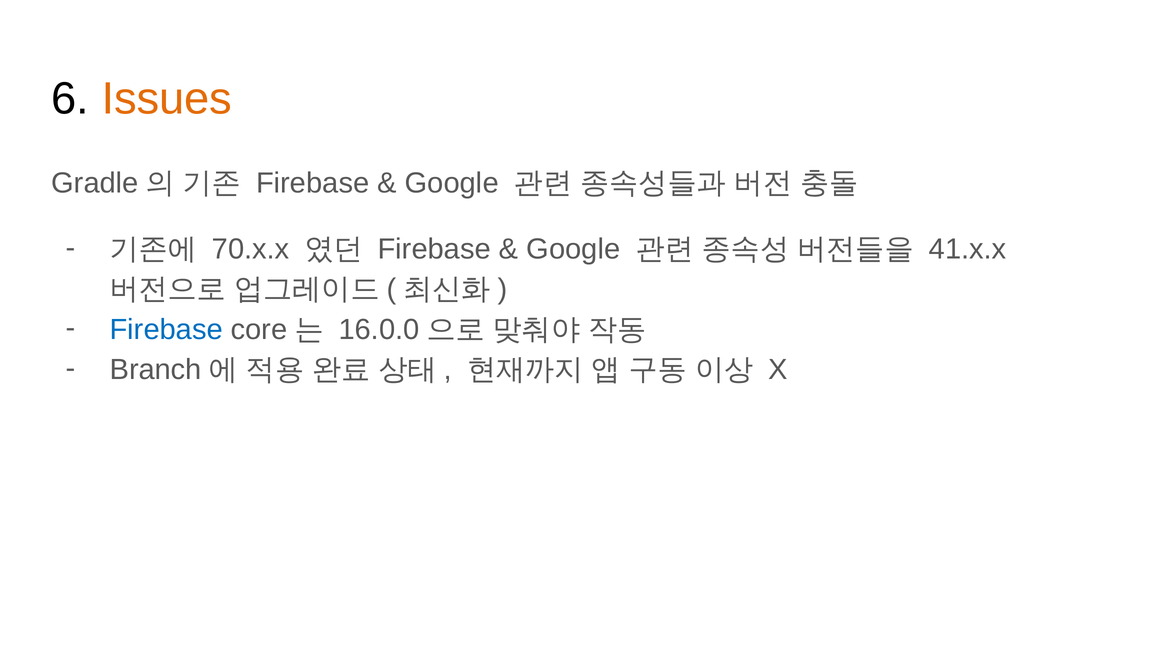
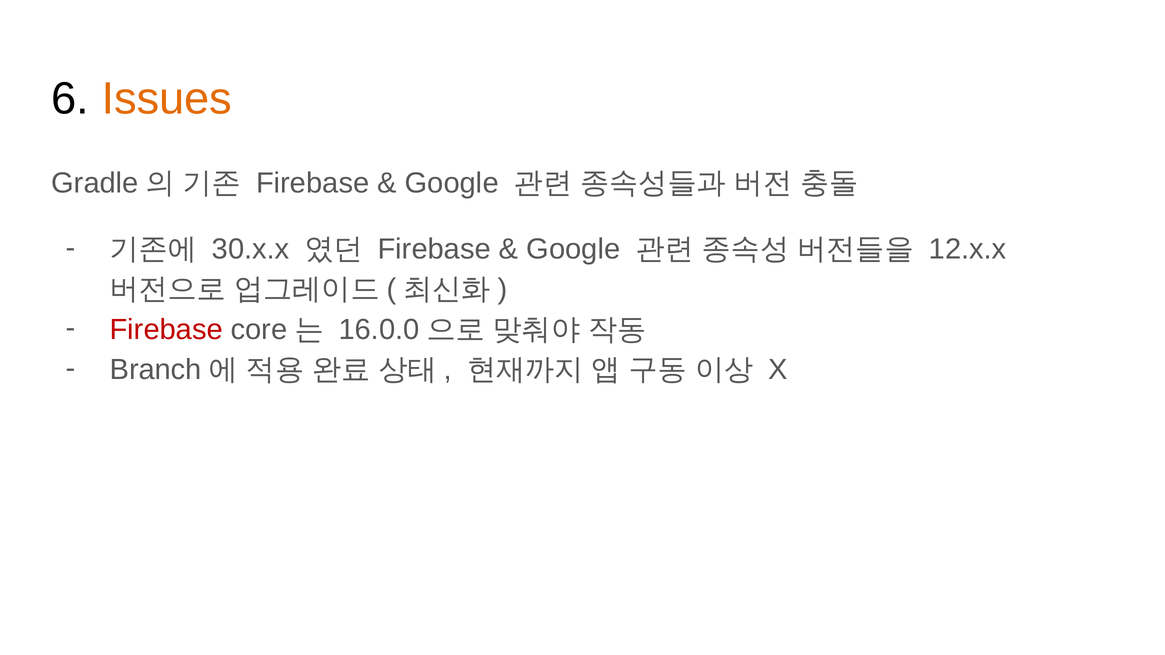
70.x.x: 70.x.x -> 30.x.x (251, 249)
41.x.x: 41.x.x -> 12.x.x (968, 249)
Firebase colour: blue -> red (166, 330)
